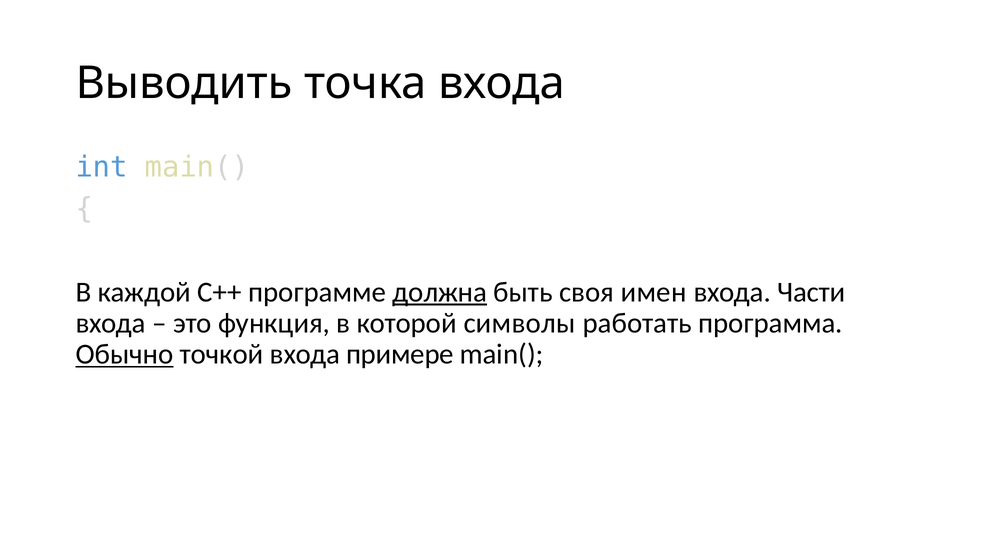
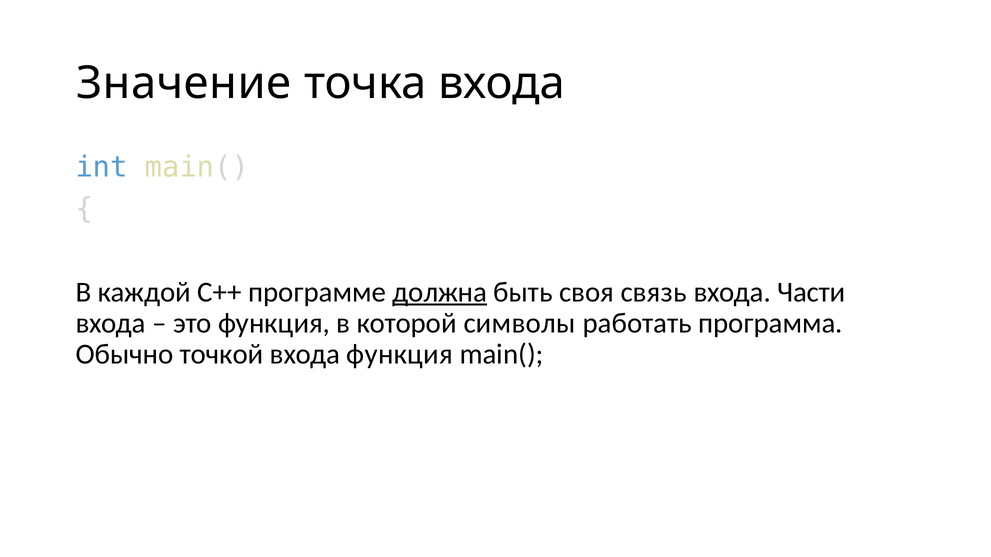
Выводить: Выводить -> Значение (184, 83)
имен: имен -> связь (654, 292)
Обычно underline: present -> none (124, 355)
входа примере: примере -> функция (400, 355)
